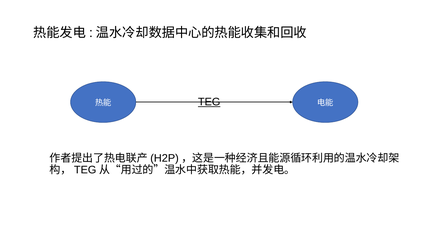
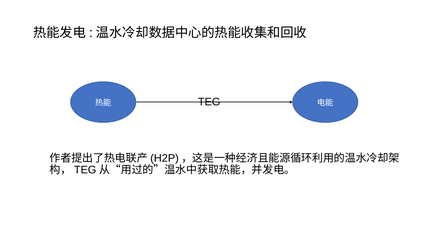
TEG underline: present -> none (209, 102)
